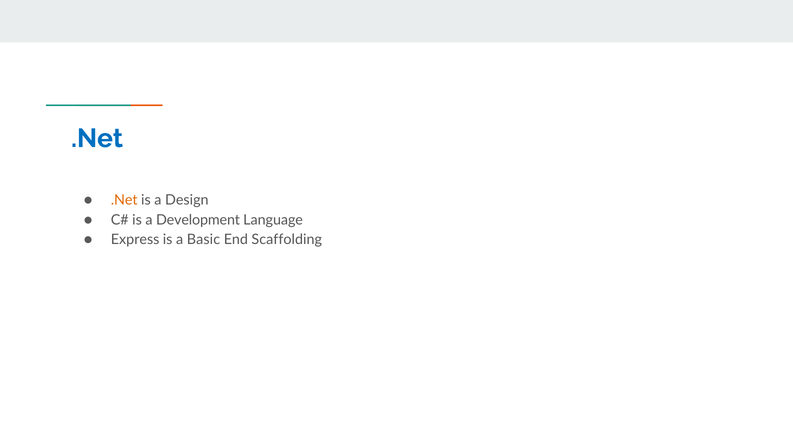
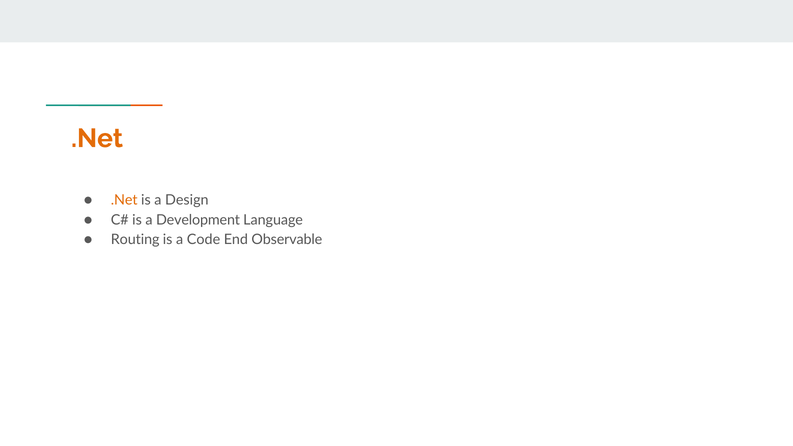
.Net colour: blue -> orange (97, 138)
Express: Express -> Routing (135, 240)
Basic: Basic -> Code (204, 240)
Scaffolding: Scaffolding -> Observable (287, 240)
